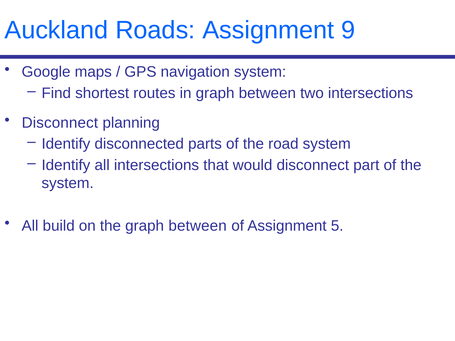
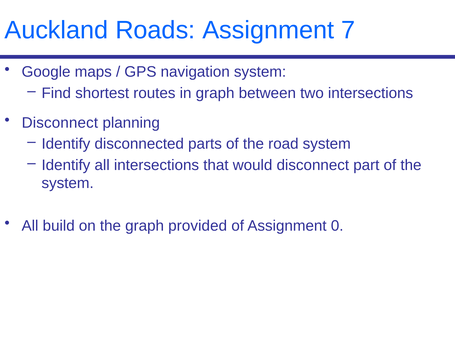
9: 9 -> 7 (348, 30)
the graph between: between -> provided (198, 226)
5: 5 -> 0 (337, 226)
